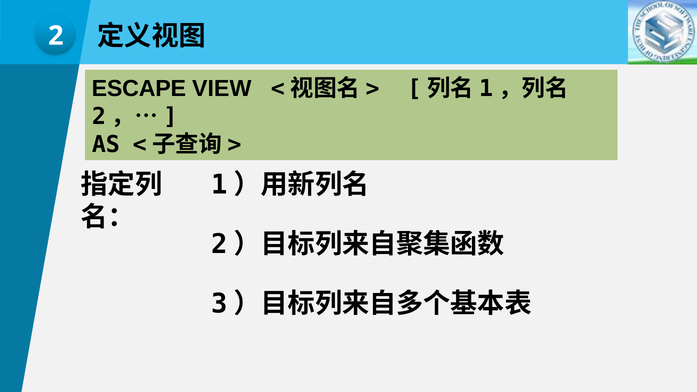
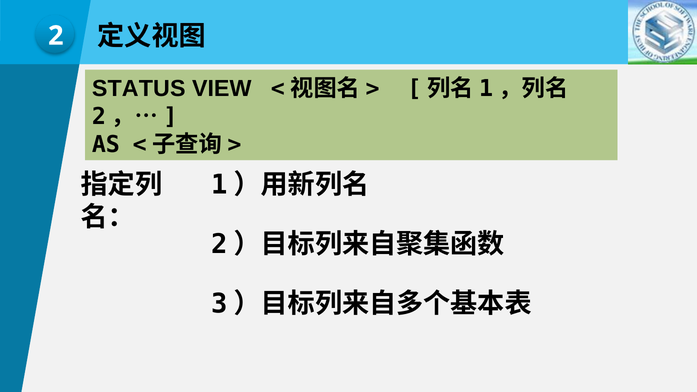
ESCAPE: ESCAPE -> STATUS (139, 89)
